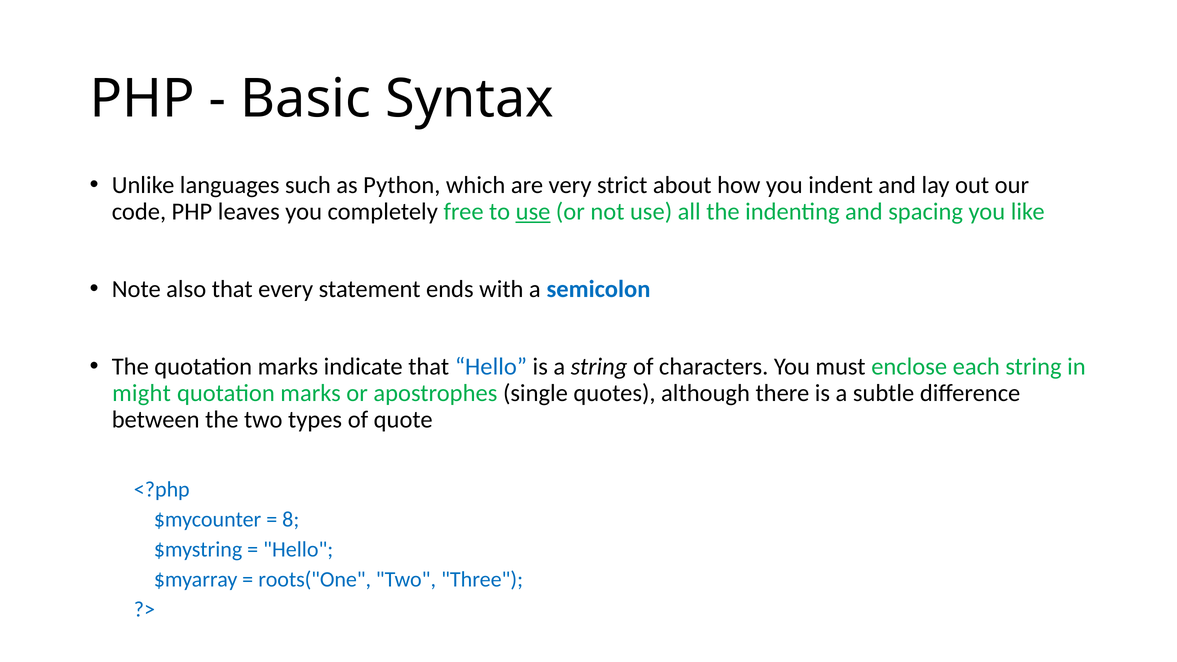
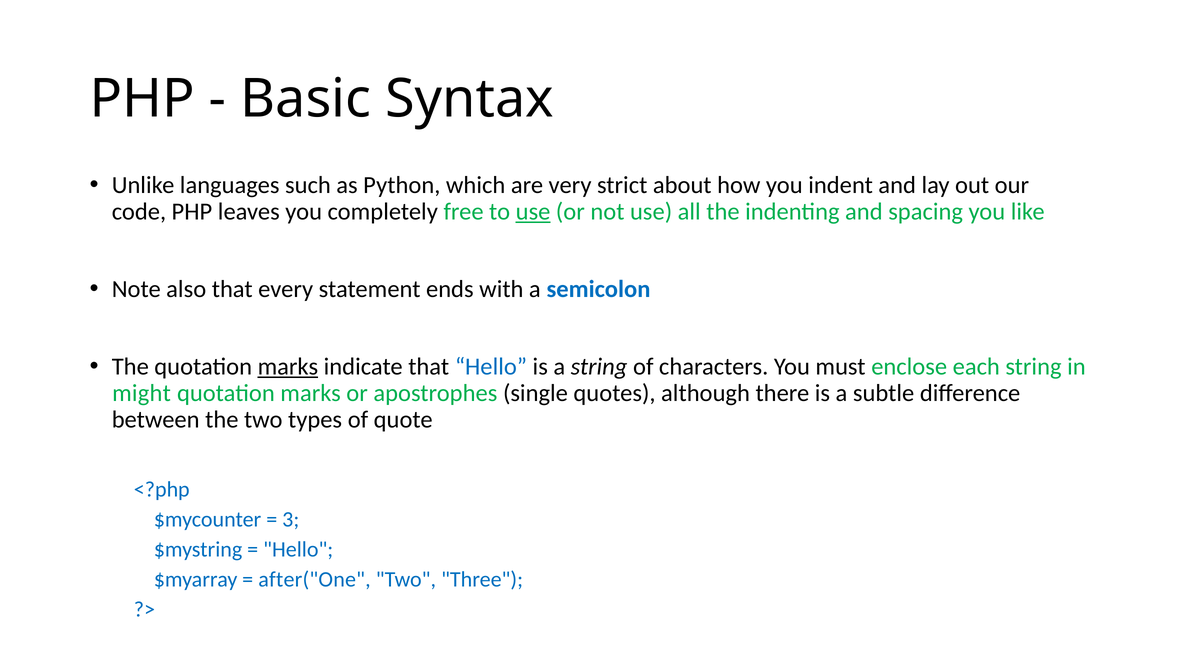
marks underline: none -> present (288, 367)
8: 8 -> 3 (291, 520)
roots("One: roots("One -> after("One (314, 579)
